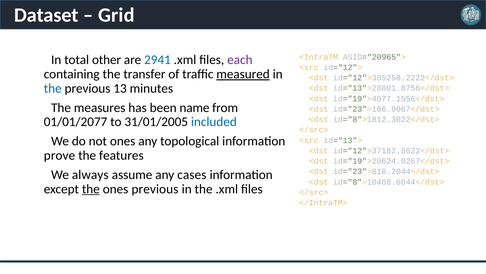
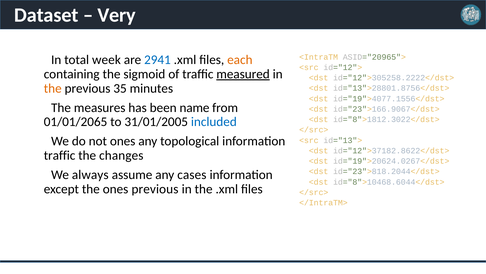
Grid: Grid -> Very (117, 15)
other: other -> week (106, 60)
each colour: purple -> orange (240, 60)
transfer: transfer -> sigmoid (144, 74)
the colour: blue -> orange (53, 88)
13: 13 -> 35 (120, 88)
01/01/2077: 01/01/2077 -> 01/01/2065 (76, 122)
prove: prove -> traffic (60, 155)
features: features -> changes (121, 155)
the underline: present -> none (91, 189)
